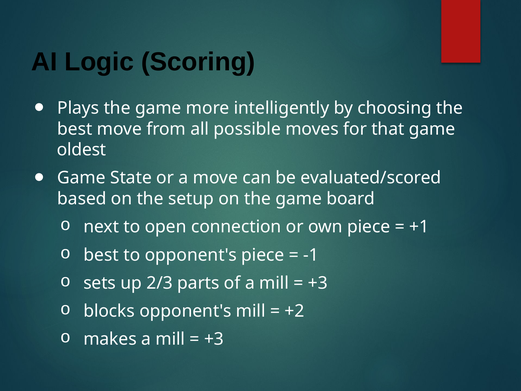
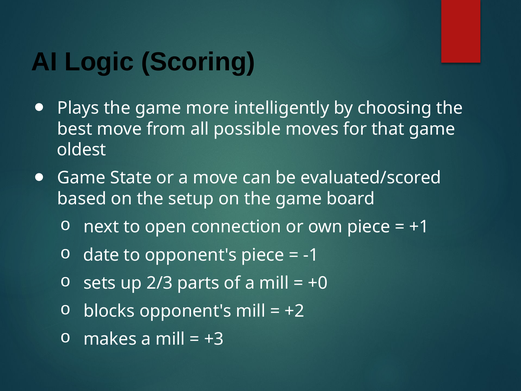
best: best -> date (101, 255)
+3: +3 -> +0 (318, 283)
